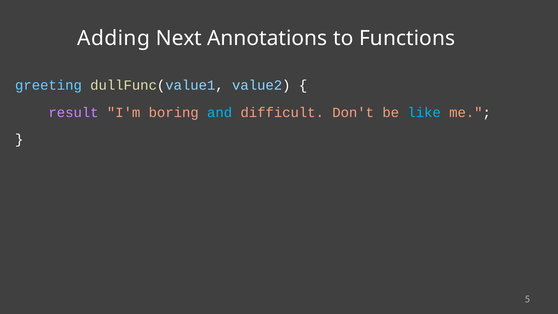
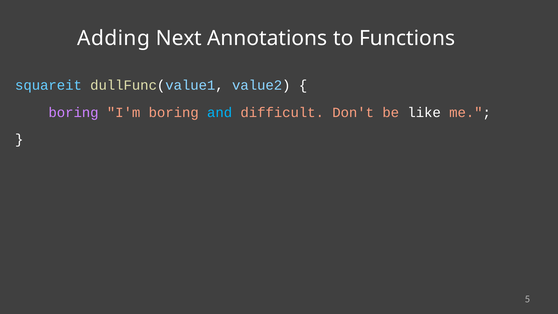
greeting: greeting -> squareit (48, 85)
result: result -> boring (74, 113)
like colour: light blue -> white (424, 113)
